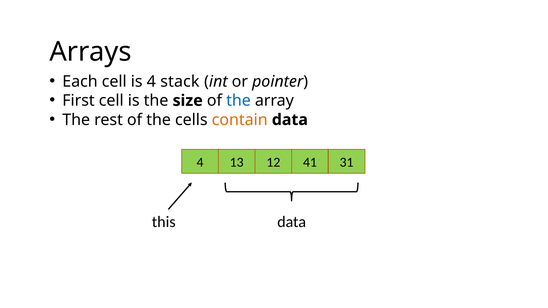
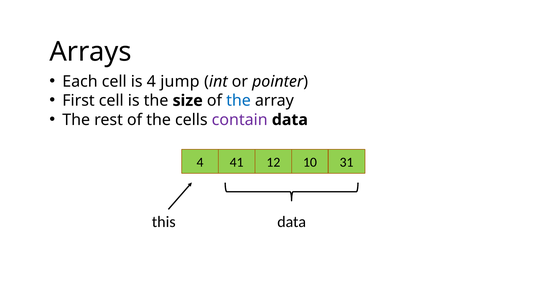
stack: stack -> jump (180, 81)
contain colour: orange -> purple (240, 120)
13: 13 -> 41 (237, 162)
41: 41 -> 10 (310, 162)
